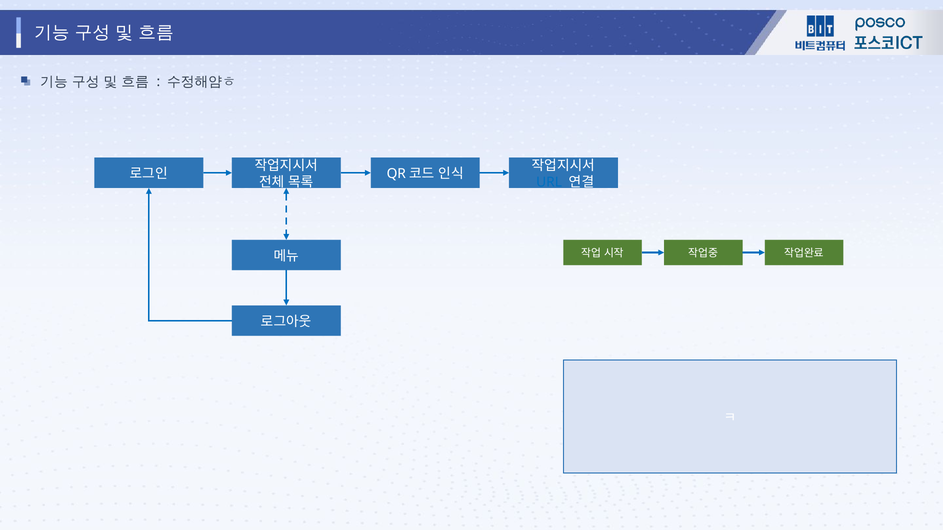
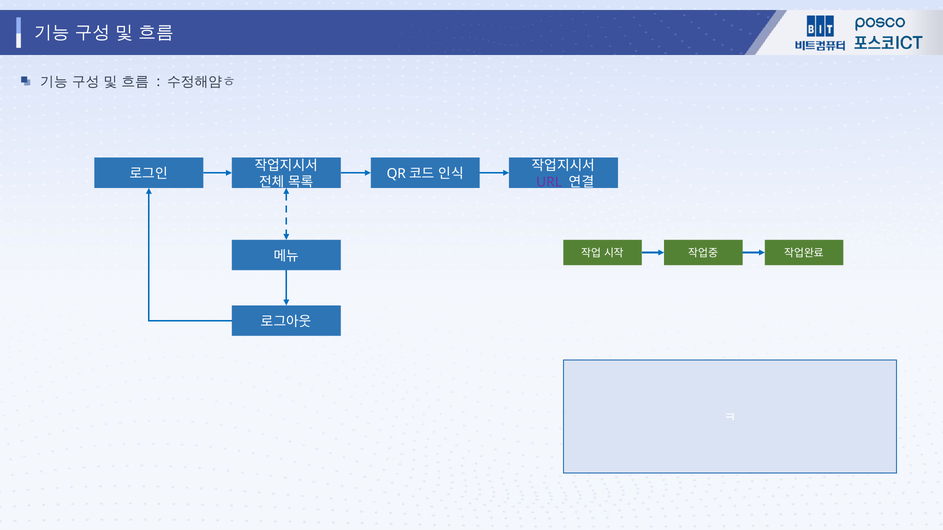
URL colour: blue -> purple (549, 182)
